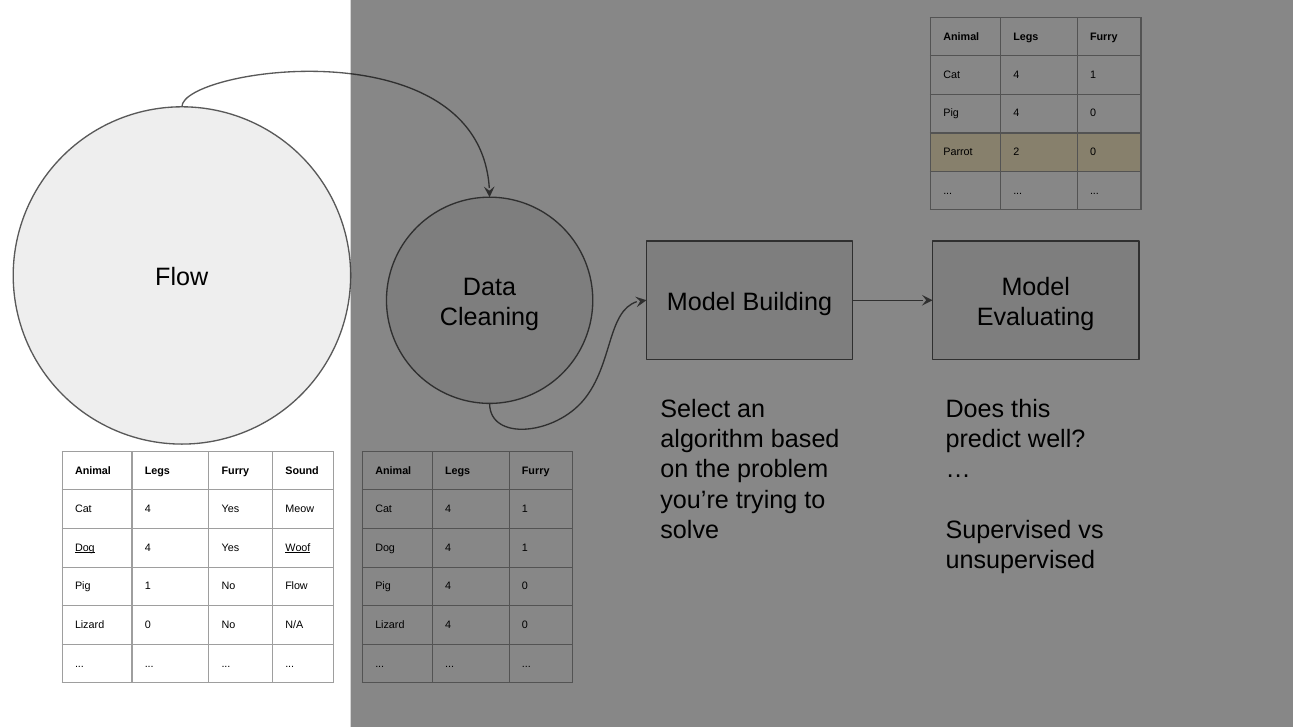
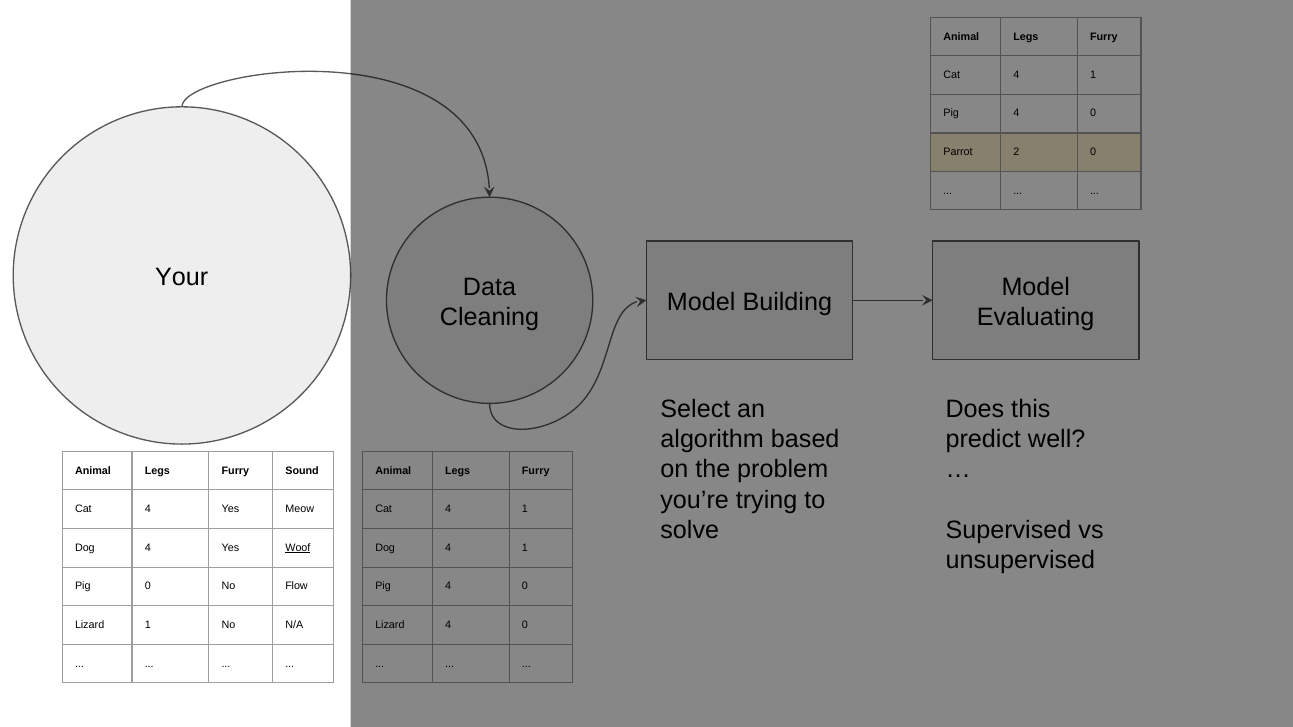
Flow: Flow -> Your (182, 277)
Dog underline: present -> none (85, 548)
Pig 1: 1 -> 0 (148, 586)
Lizard 0: 0 -> 1 (148, 625)
